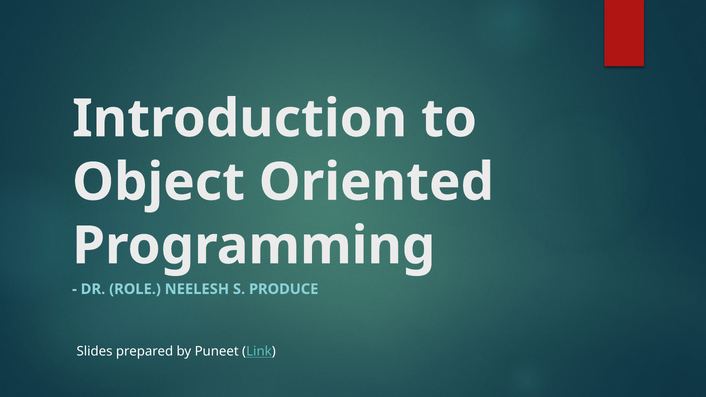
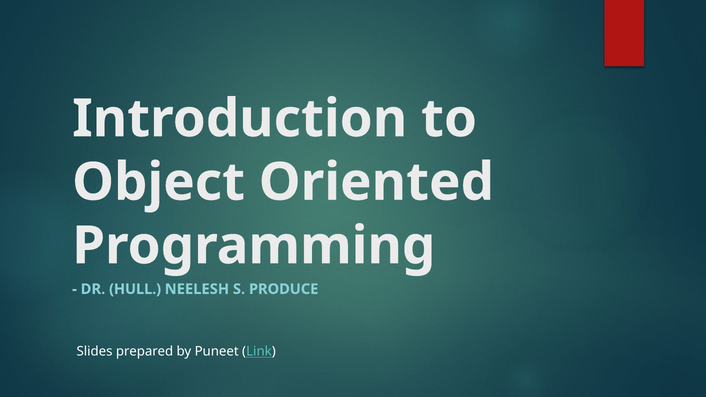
ROLE: ROLE -> HULL (135, 289)
